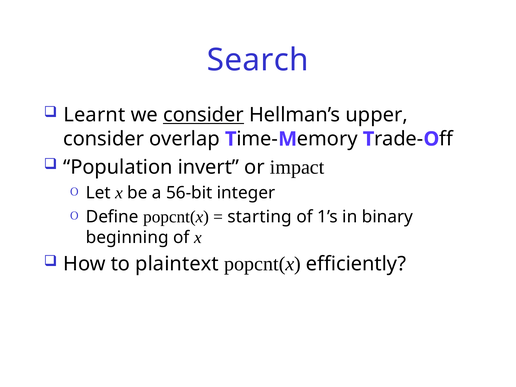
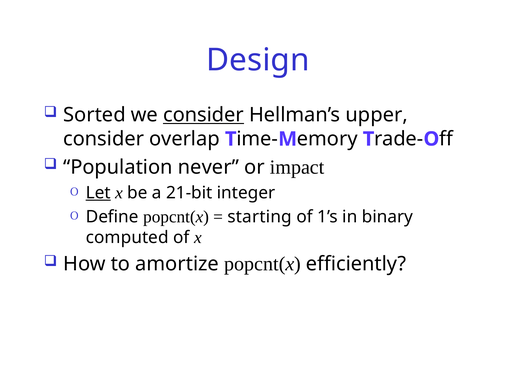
Search: Search -> Design (258, 60)
Learnt: Learnt -> Sorted (94, 115)
invert: invert -> never (208, 167)
Let underline: none -> present (98, 193)
56-bit: 56-bit -> 21-bit (189, 193)
beginning: beginning -> computed (127, 237)
plaintext: plaintext -> amortize (177, 264)
